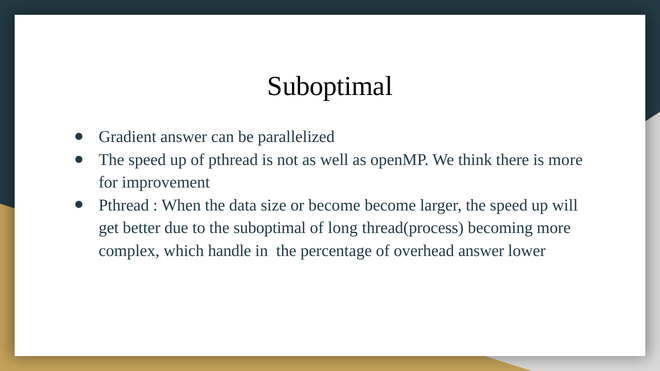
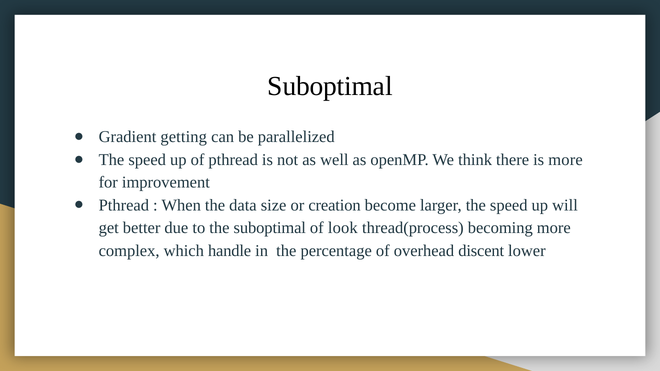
Gradient answer: answer -> getting (184, 137)
or become: become -> creation (335, 205)
long: long -> look (343, 228)
overhead answer: answer -> discent (481, 251)
